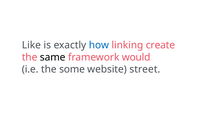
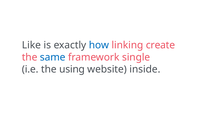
same colour: black -> blue (53, 57)
would: would -> single (136, 57)
some: some -> using (72, 69)
street: street -> inside (145, 69)
